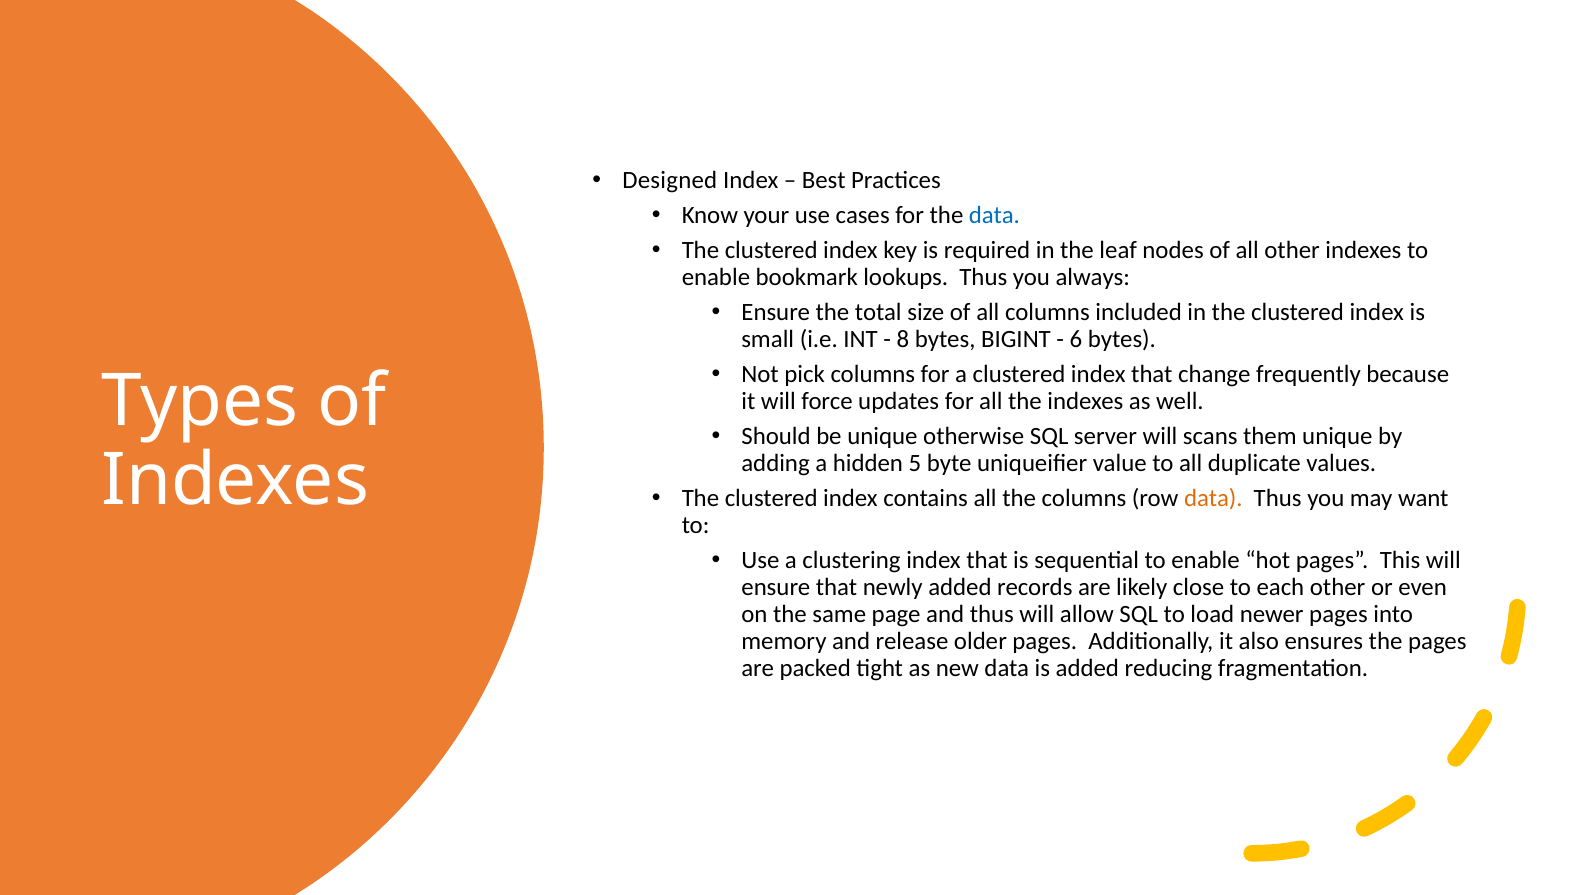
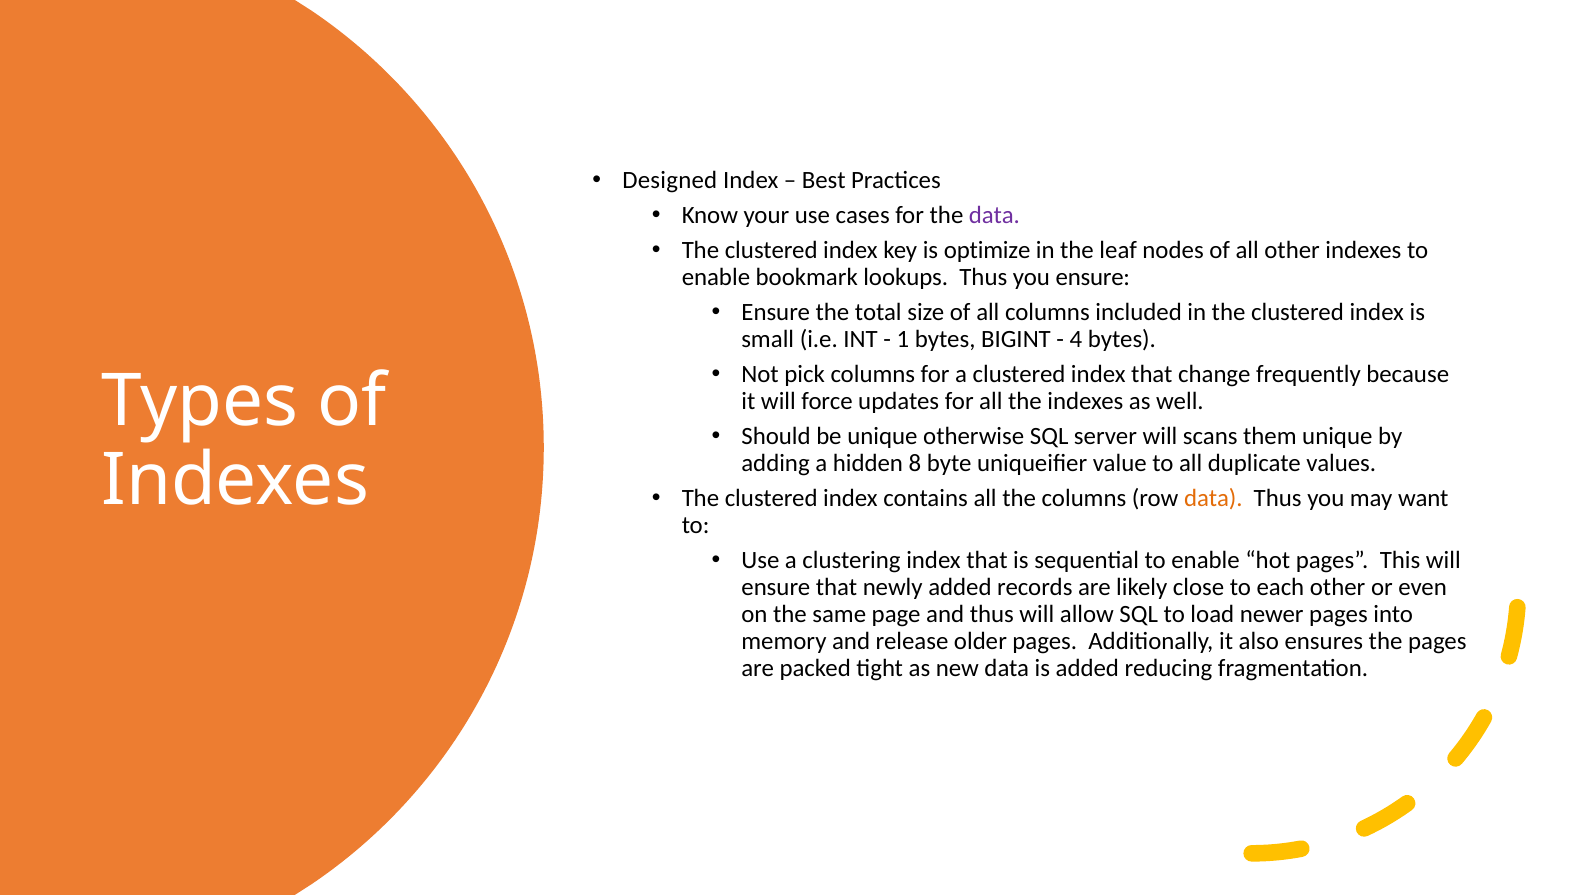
data colour: blue -> purple (994, 215)
required: required -> optimize (987, 250)
you always: always -> ensure (1093, 277)
8: 8 -> 1 (903, 339)
6: 6 -> 4 (1076, 339)
5: 5 -> 8 (915, 463)
